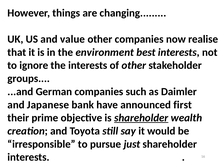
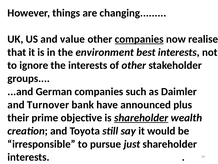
companies underline: none -> present (139, 39)
Japanese: Japanese -> Turnover (48, 104)
first: first -> plus (183, 104)
